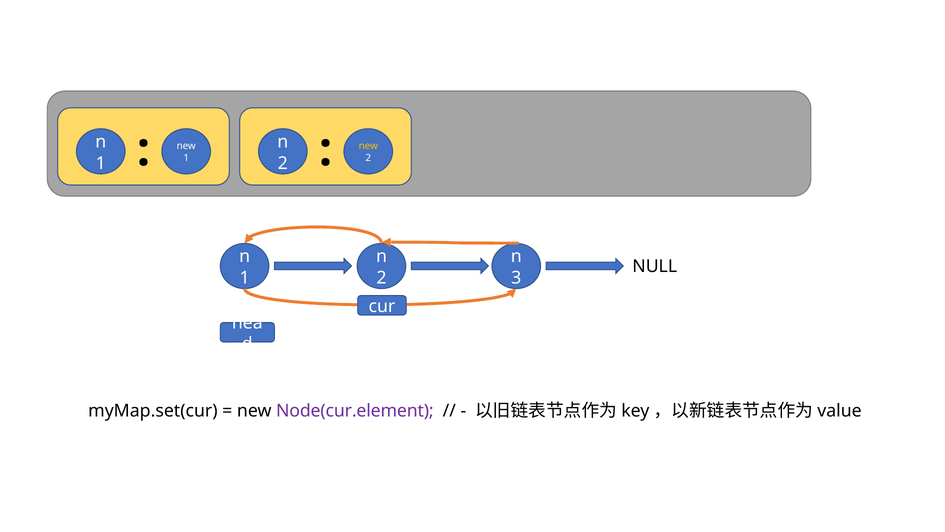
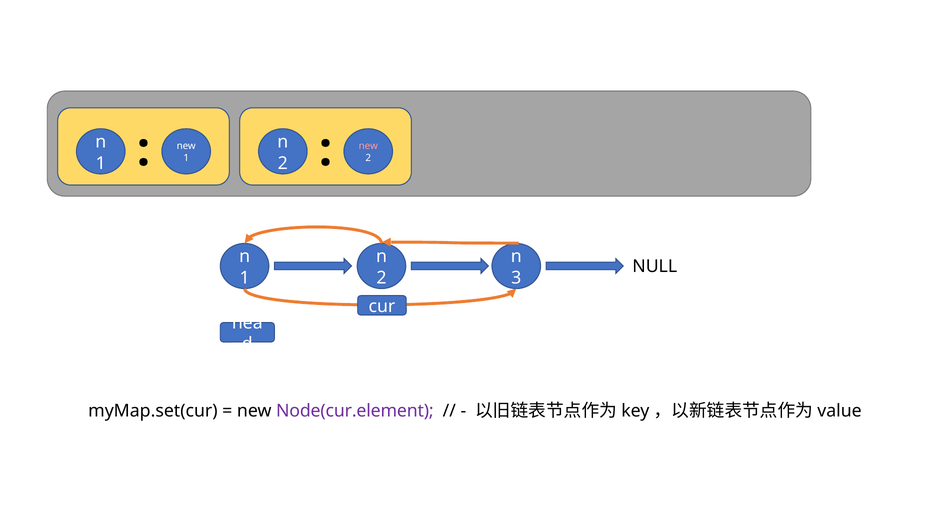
new colour: yellow -> pink (368, 146)
